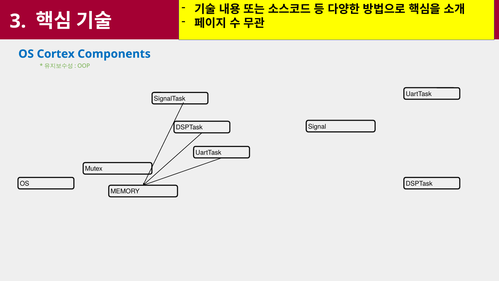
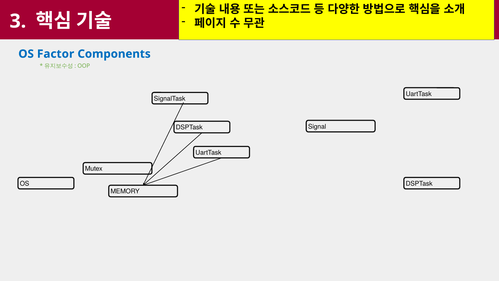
Cortex: Cortex -> Factor (56, 54)
